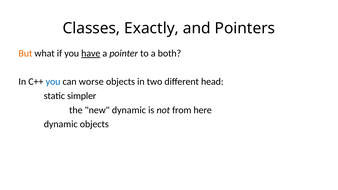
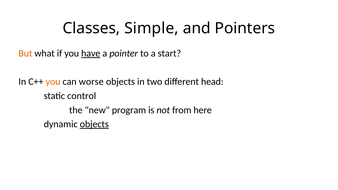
Exactly: Exactly -> Simple (151, 28)
both: both -> start (169, 53)
you colour: blue -> orange (53, 82)
simpler: simpler -> control (82, 96)
new dynamic: dynamic -> program (129, 110)
objects underline: none -> present (94, 124)
